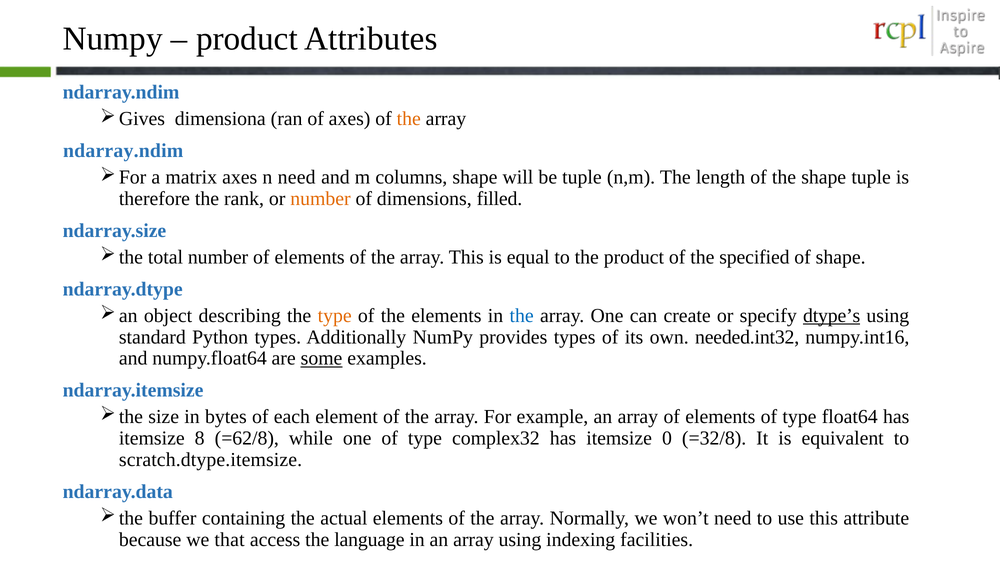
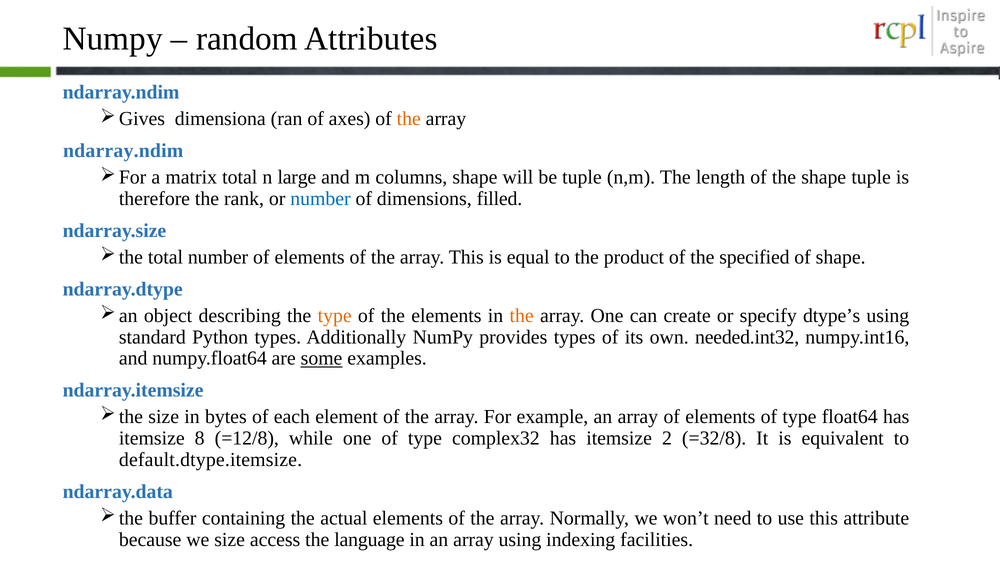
product: product -> random (247, 39)
matrix axes: axes -> total (240, 177)
n need: need -> large (297, 177)
number colour: orange -> blue (321, 199)
the colour: blue -> orange (522, 315)
dtype’s underline: present -> none (832, 315)
=62/8: =62/8 -> =12/8 (247, 438)
0: 0 -> 2 (667, 438)
scratch.dtype.itemsize: scratch.dtype.itemsize -> default.dtype.itemsize (211, 459)
we that: that -> size (230, 539)
